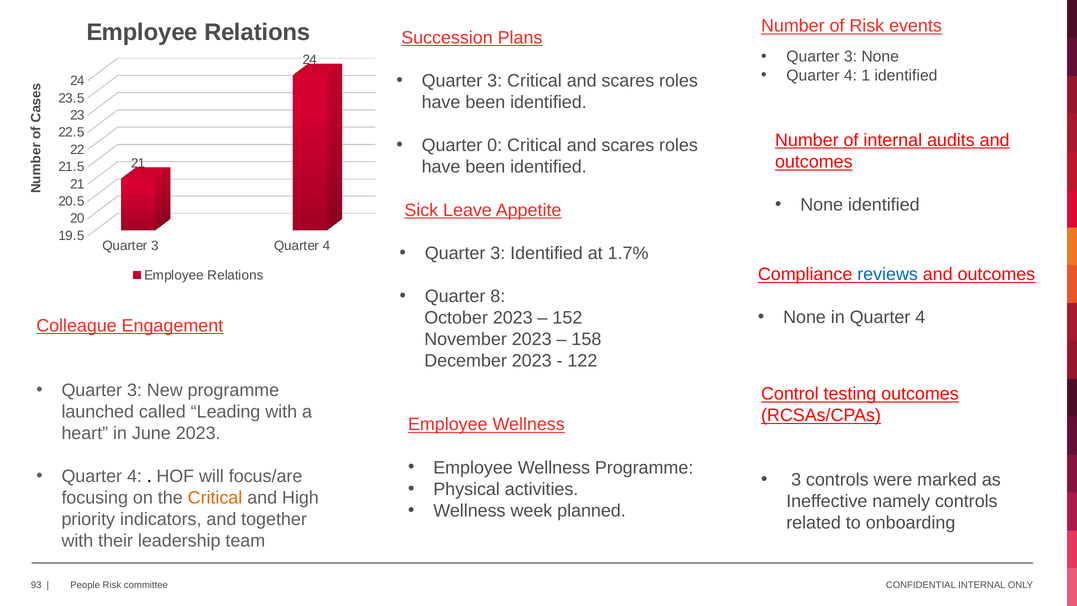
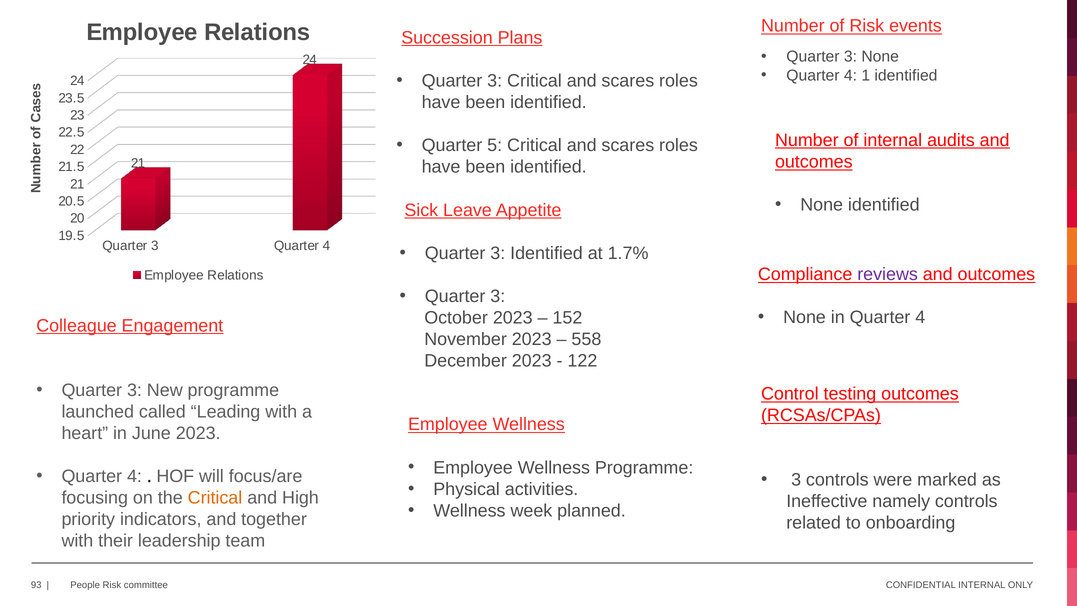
0: 0 -> 5 (495, 145)
reviews colour: blue -> purple (888, 274)
8: 8 -> 3 (498, 296)
158: 158 -> 558 (586, 339)
